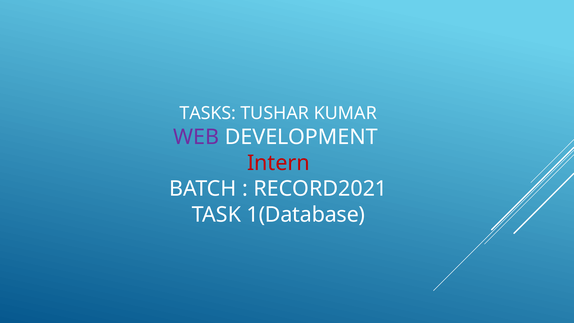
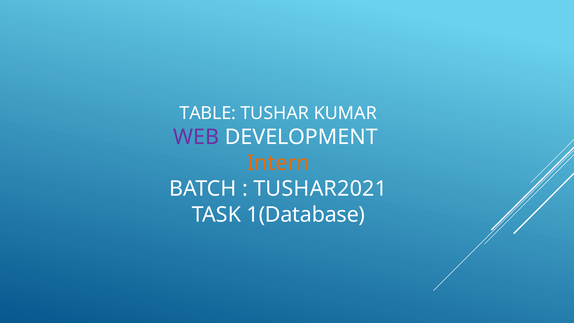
TASKS: TASKS -> TABLE (208, 113)
Intern colour: red -> orange (278, 163)
RECORD2021: RECORD2021 -> TUSHAR2021 (320, 189)
